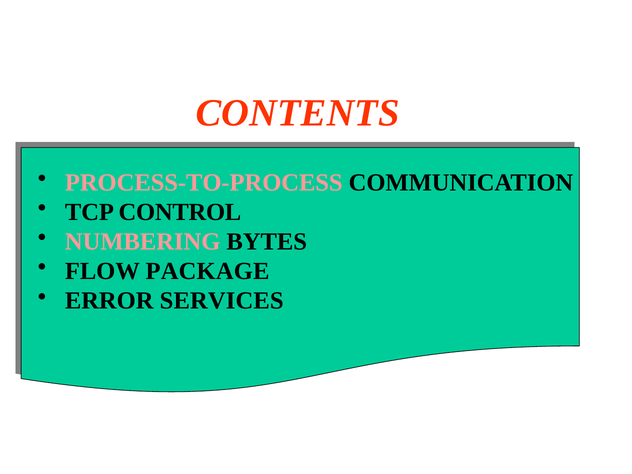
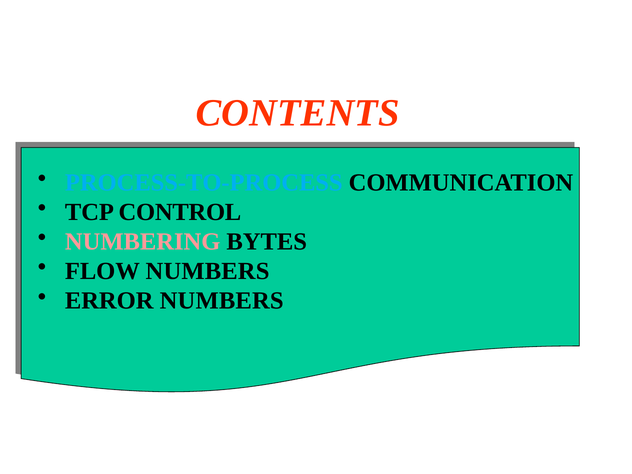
PROCESS-TO-PROCESS colour: pink -> light blue (204, 183)
FLOW PACKAGE: PACKAGE -> NUMBERS (208, 271)
ERROR SERVICES: SERVICES -> NUMBERS (222, 301)
